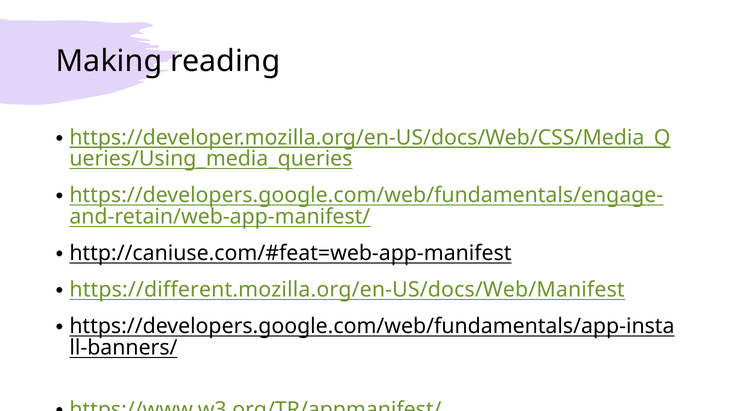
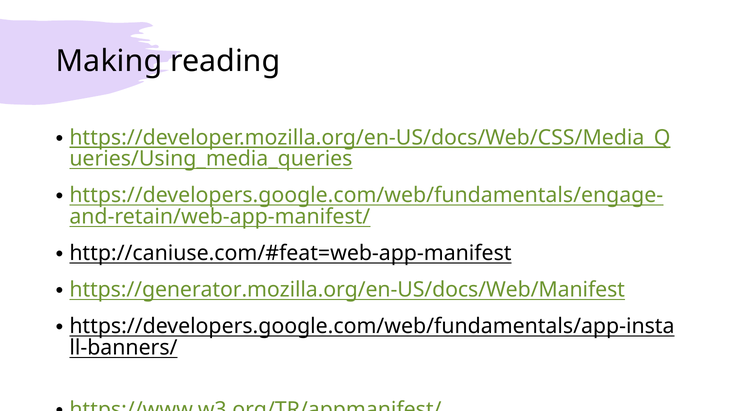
https://different.mozilla.org/en-US/docs/Web/Manifest: https://different.mozilla.org/en-US/docs/Web/Manifest -> https://generator.mozilla.org/en-US/docs/Web/Manifest (347, 290)
